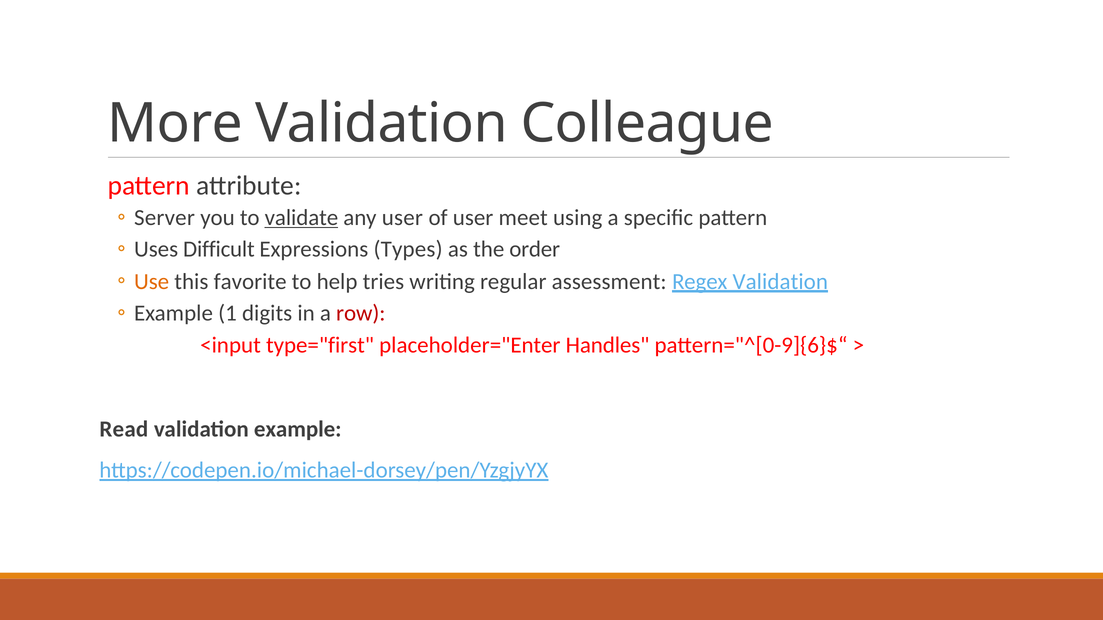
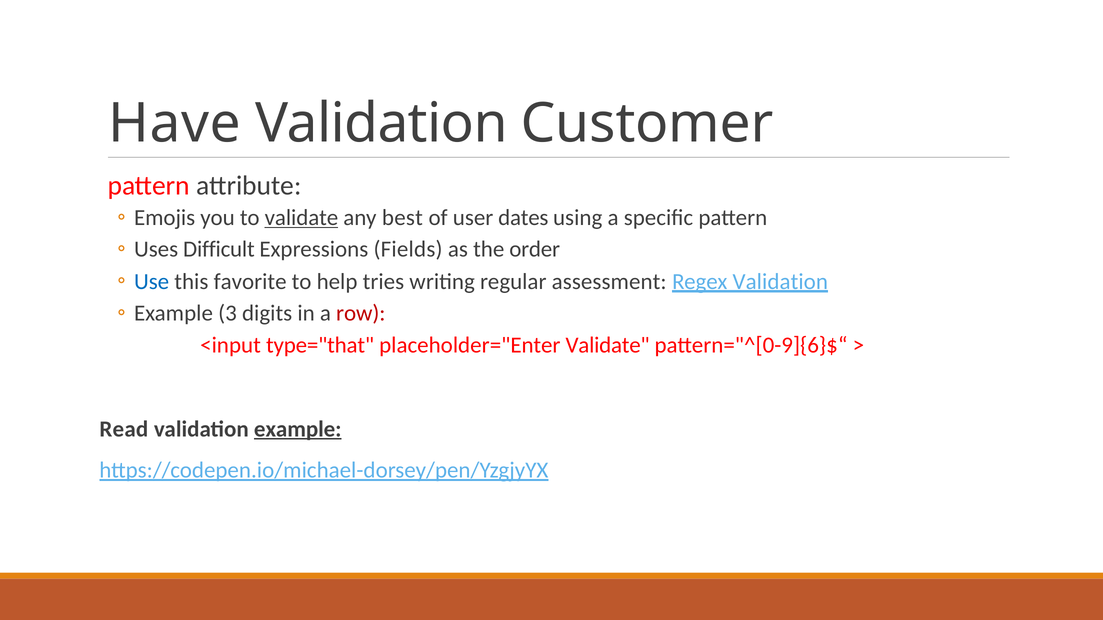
More: More -> Have (175, 124)
Colleague: Colleague -> Customer (647, 124)
Server: Server -> Emojis (165, 218)
any user: user -> best (402, 218)
meet: meet -> dates (523, 218)
Types: Types -> Fields (408, 250)
Use colour: orange -> blue (152, 282)
1: 1 -> 3 (228, 313)
type="first: type="first -> type="that (320, 345)
placeholder="Enter Handles: Handles -> Validate (608, 345)
example underline: none -> present (298, 429)
